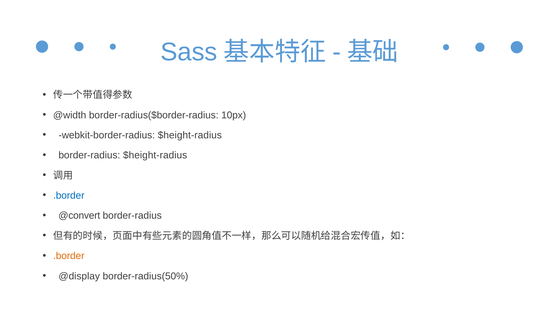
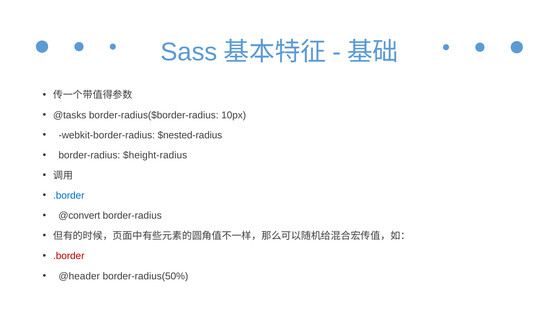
@width: @width -> @tasks (70, 115)
webkit-border-radius $height-radius: $height-radius -> $nested-radius (190, 135)
.border colour: orange -> red (69, 256)
@display: @display -> @header (79, 276)
